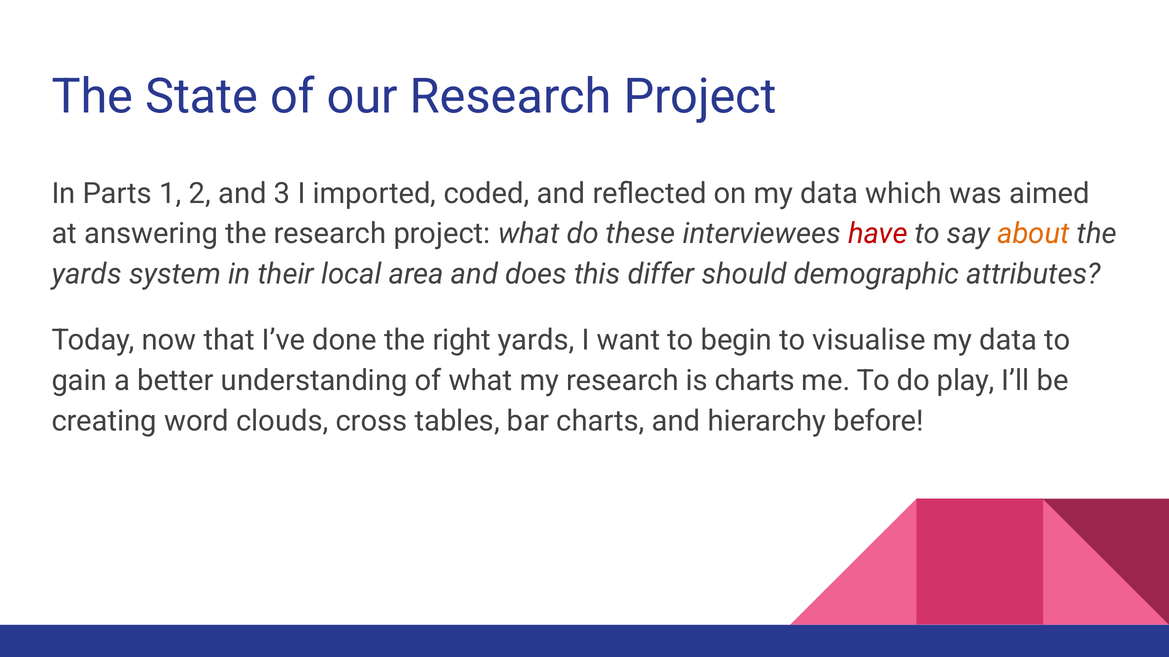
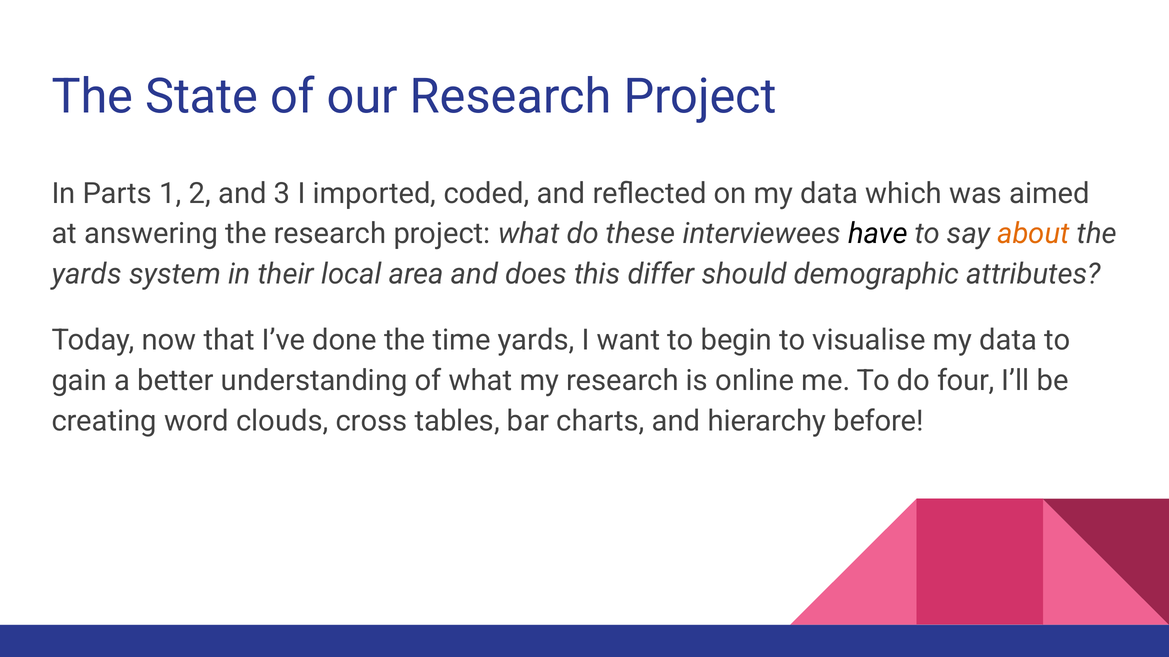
have colour: red -> black (878, 234)
right: right -> time (462, 341)
is charts: charts -> online (755, 381)
play: play -> four (966, 381)
